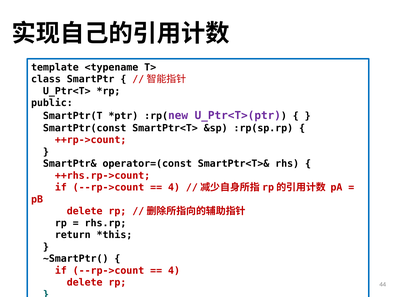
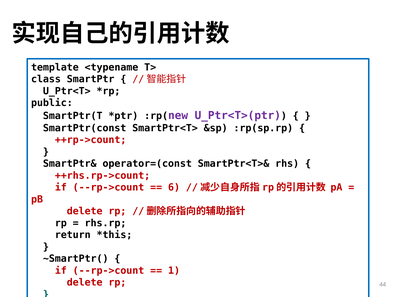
4: 4 -> 6 (174, 187)
4: 4 -> 1 (174, 271)
